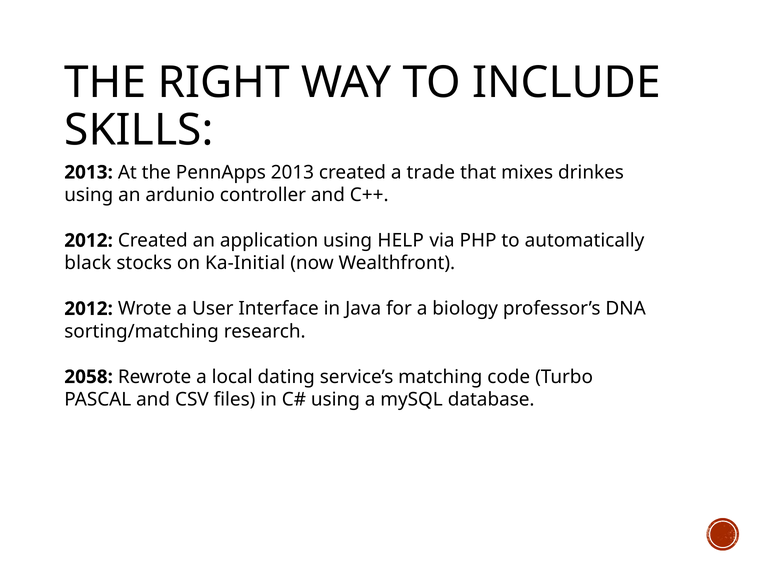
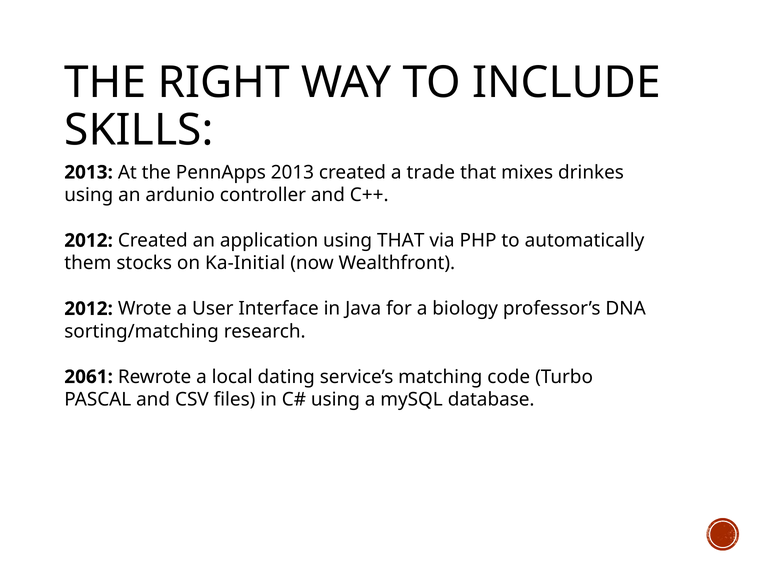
using HELP: HELP -> THAT (401, 241)
black: black -> them (88, 263)
2058: 2058 -> 2061 (89, 377)
